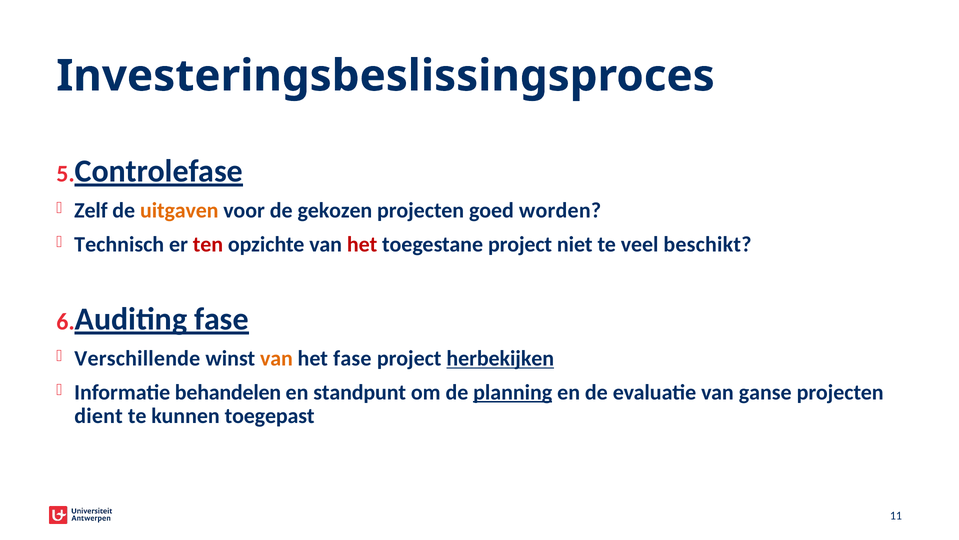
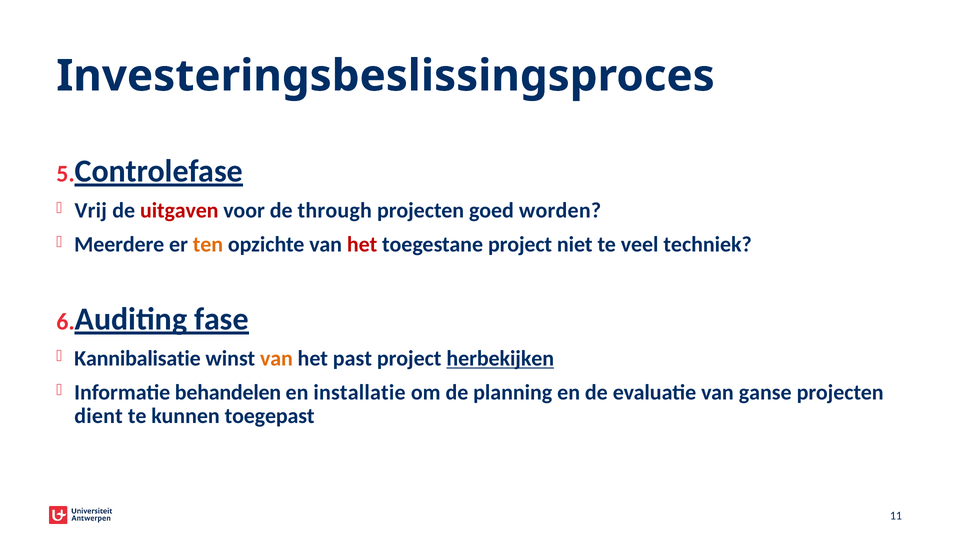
Zelf: Zelf -> Vrij (91, 210)
uitgaven colour: orange -> red (179, 210)
gekozen: gekozen -> through (335, 210)
Technisch: Technisch -> Meerdere (119, 244)
ten colour: red -> orange (208, 244)
beschikt: beschikt -> techniek (708, 244)
Verschillende: Verschillende -> Kannibalisatie (137, 358)
het fase: fase -> past (352, 358)
standpunt: standpunt -> installatie (359, 392)
planning underline: present -> none (513, 392)
